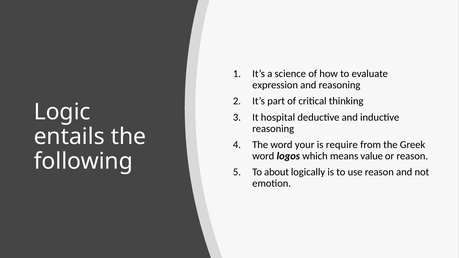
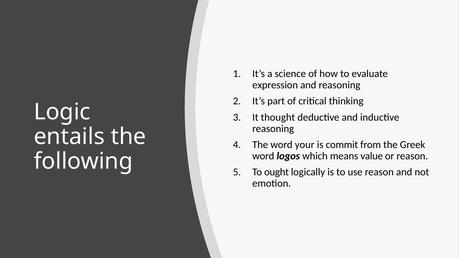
hospital: hospital -> thought (278, 117)
require: require -> commit (342, 145)
about: about -> ought (277, 172)
